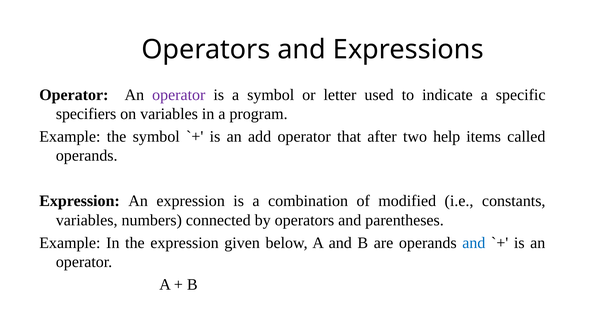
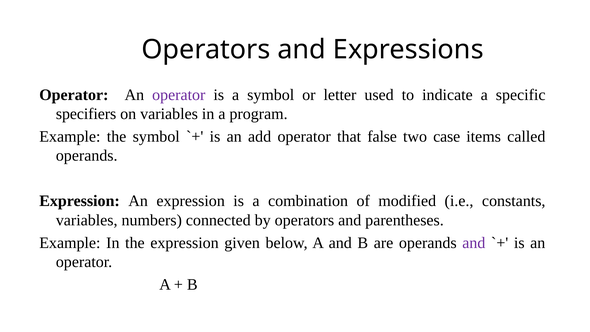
after: after -> false (382, 137)
help: help -> case (447, 137)
and colour: blue -> purple (474, 243)
